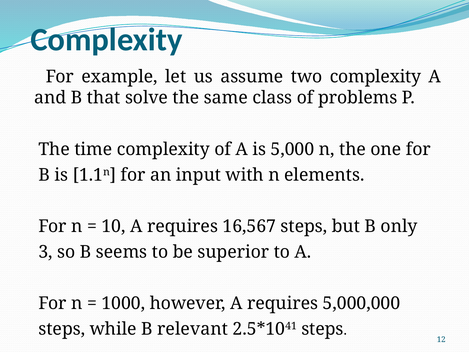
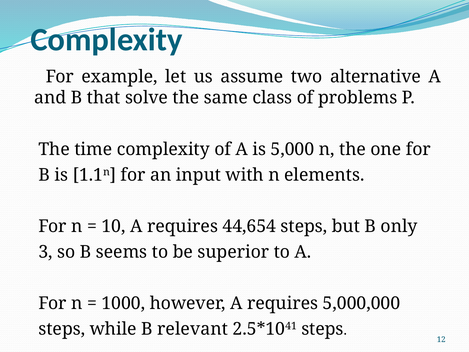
two complexity: complexity -> alternative (375, 77)
16,567: 16,567 -> 44,654 (249, 226)
